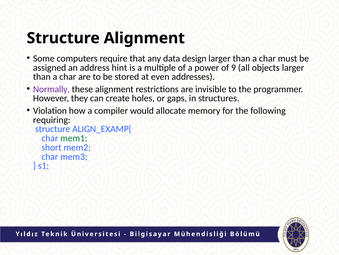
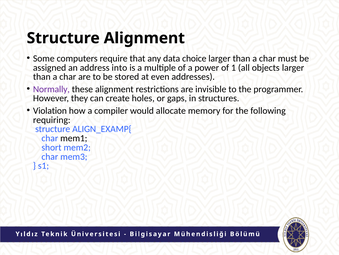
design: design -> choice (194, 58)
hint: hint -> into (119, 67)
9: 9 -> 1 (234, 67)
mem1 colour: green -> black (74, 138)
